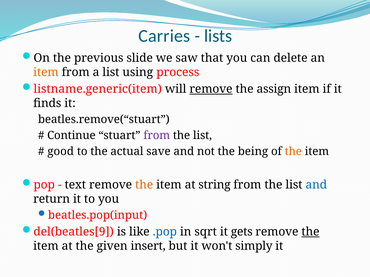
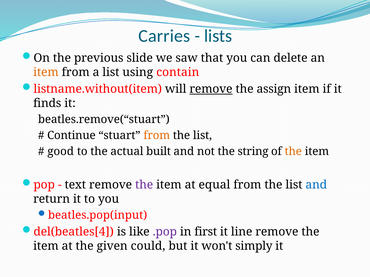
process: process -> contain (178, 72)
listname.generic(item: listname.generic(item -> listname.without(item (98, 89)
from colour: purple -> orange (157, 136)
save: save -> built (159, 152)
being: being -> string (253, 152)
the colour: orange -> purple (144, 185)
string: string -> equal (214, 185)
del(beatles[9: del(beatles[9 -> del(beatles[4 (74, 232)
.pop colour: blue -> purple (165, 232)
sqrt: sqrt -> first (206, 232)
gets: gets -> line (242, 232)
the underline: present -> none (310, 232)
insert: insert -> could (148, 246)
